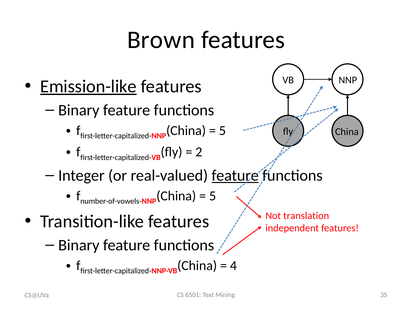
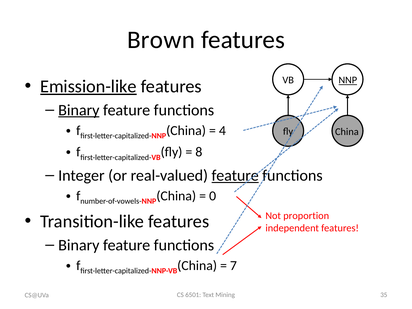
NNP underline: none -> present (348, 80)
Binary underline: none -> present (79, 110)
5: 5 -> 4 (222, 131)
2: 2 -> 8 (199, 152)
5: 5 -> 0 (213, 196)
translation: translation -> proportion (306, 216)
4: 4 -> 7 (233, 266)
